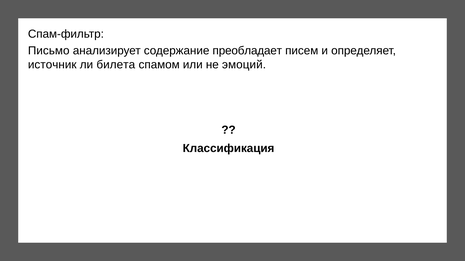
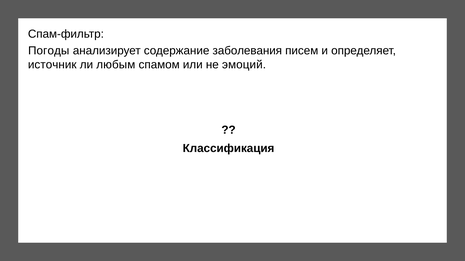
Письмо: Письмо -> Погоды (49, 51)
преобладает: преобладает -> заболевания (247, 51)
билета: билета -> любым (116, 65)
